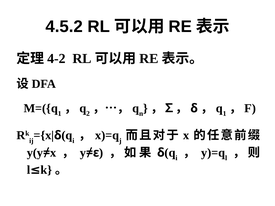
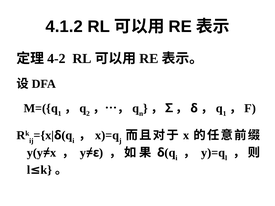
4.5.2: 4.5.2 -> 4.1.2 (64, 27)
